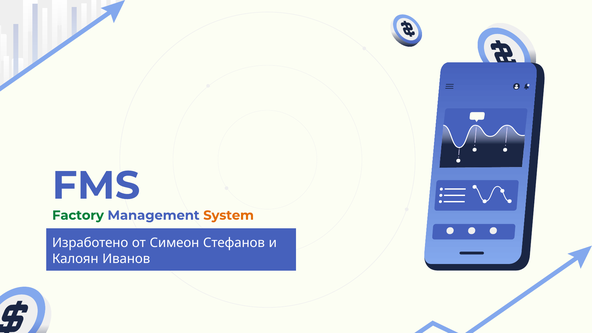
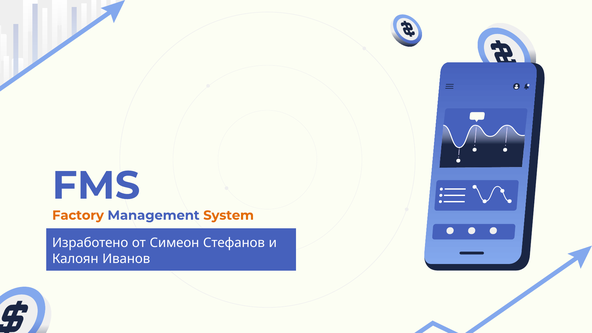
Factory colour: green -> orange (78, 215)
